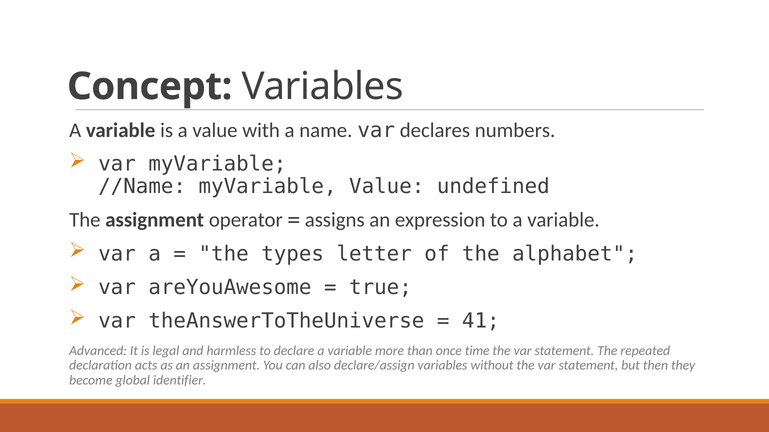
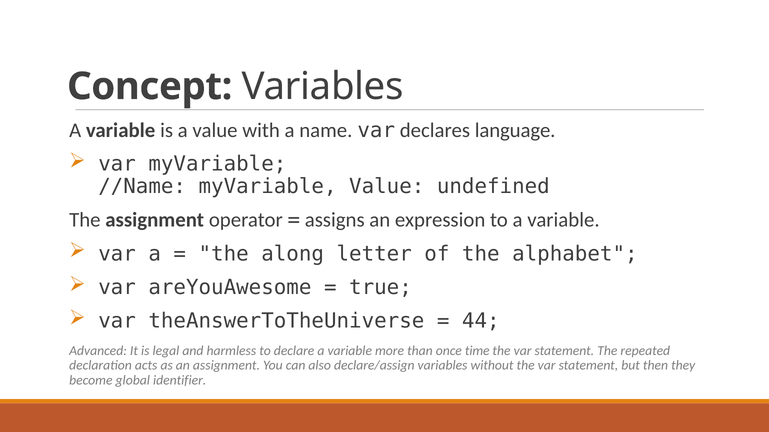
numbers: numbers -> language (515, 130)
types: types -> along (293, 254)
41: 41 -> 44 (481, 321)
